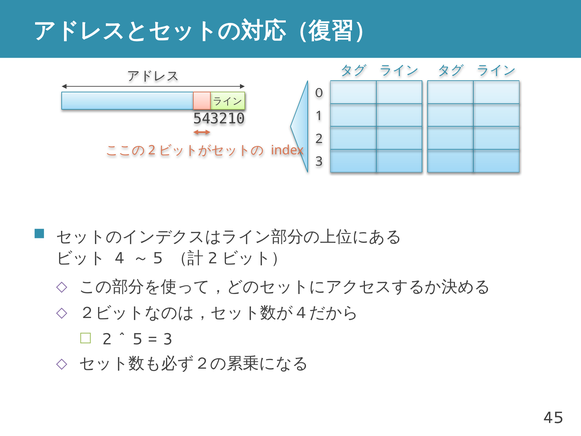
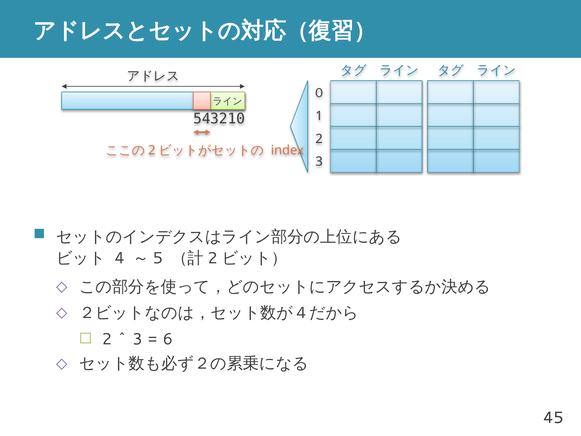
5: 5 -> 3 (138, 339)
3: 3 -> 6 (168, 339)
